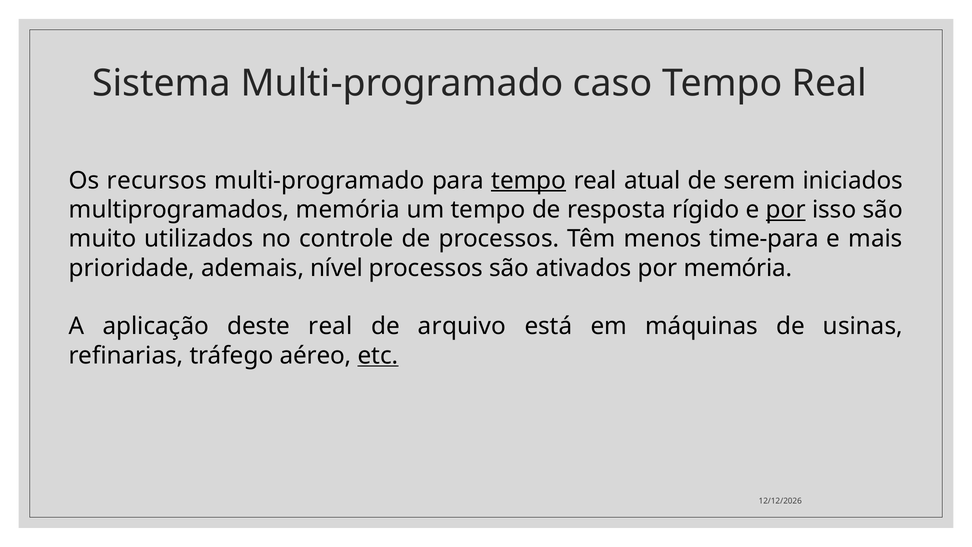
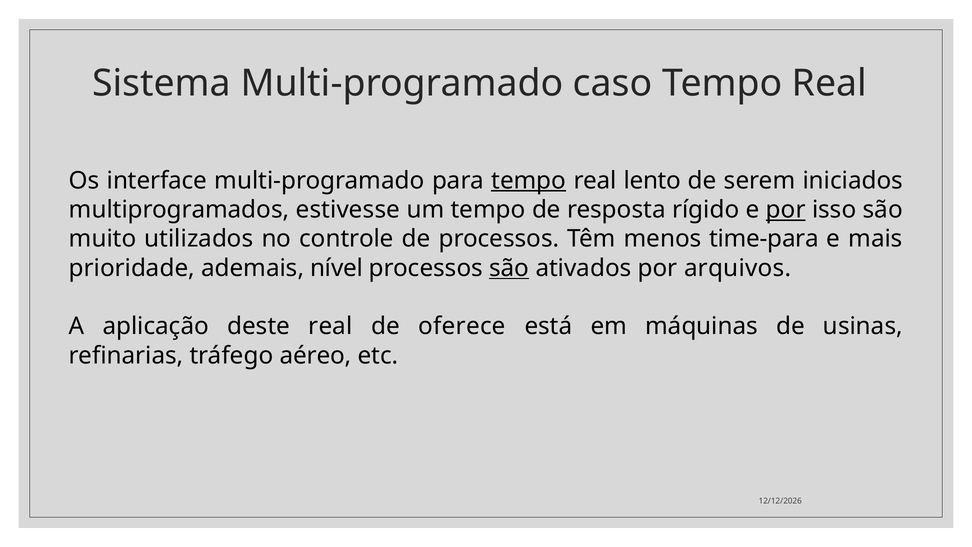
recursos: recursos -> interface (157, 180)
atual: atual -> lento (652, 180)
multiprogramados memória: memória -> estivesse (348, 210)
são underline: none -> present (509, 268)
por memória: memória -> arquivos (738, 268)
arquivo: arquivo -> oferece (462, 326)
etc underline: present -> none (378, 355)
